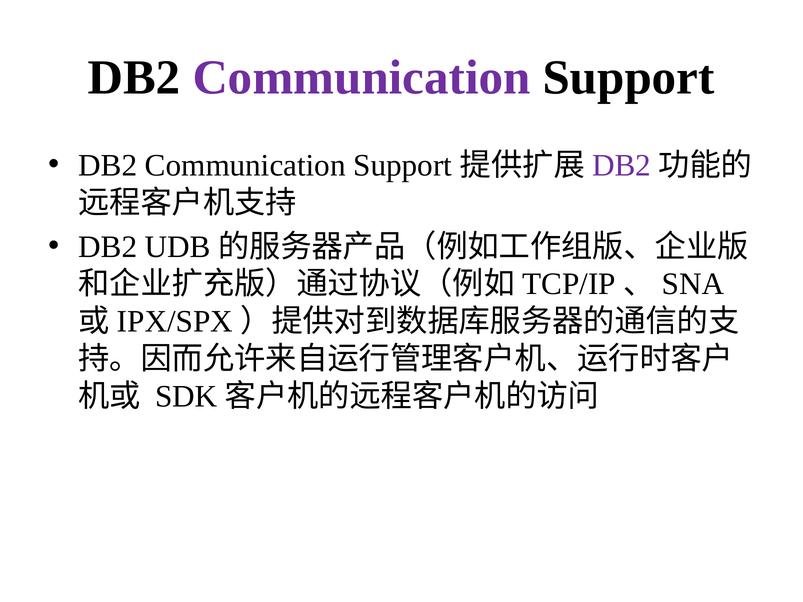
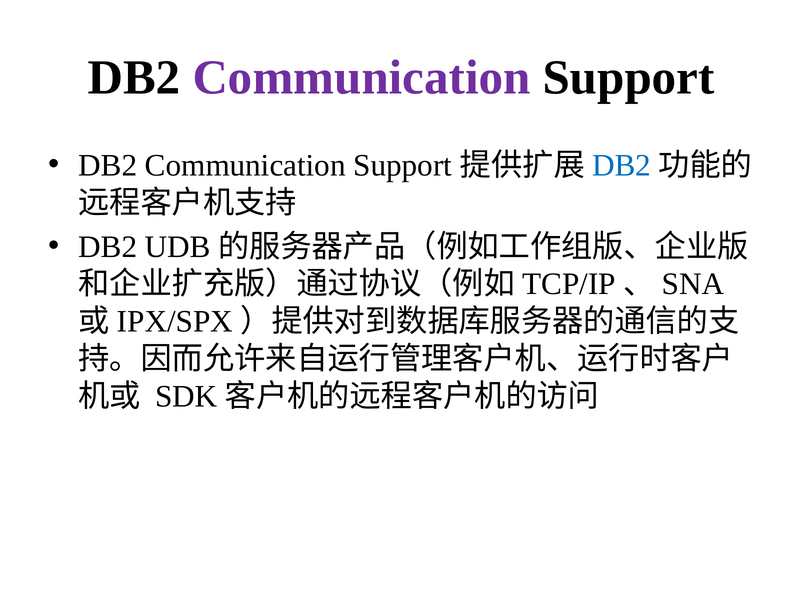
DB2 colour: purple -> blue (622, 165)
